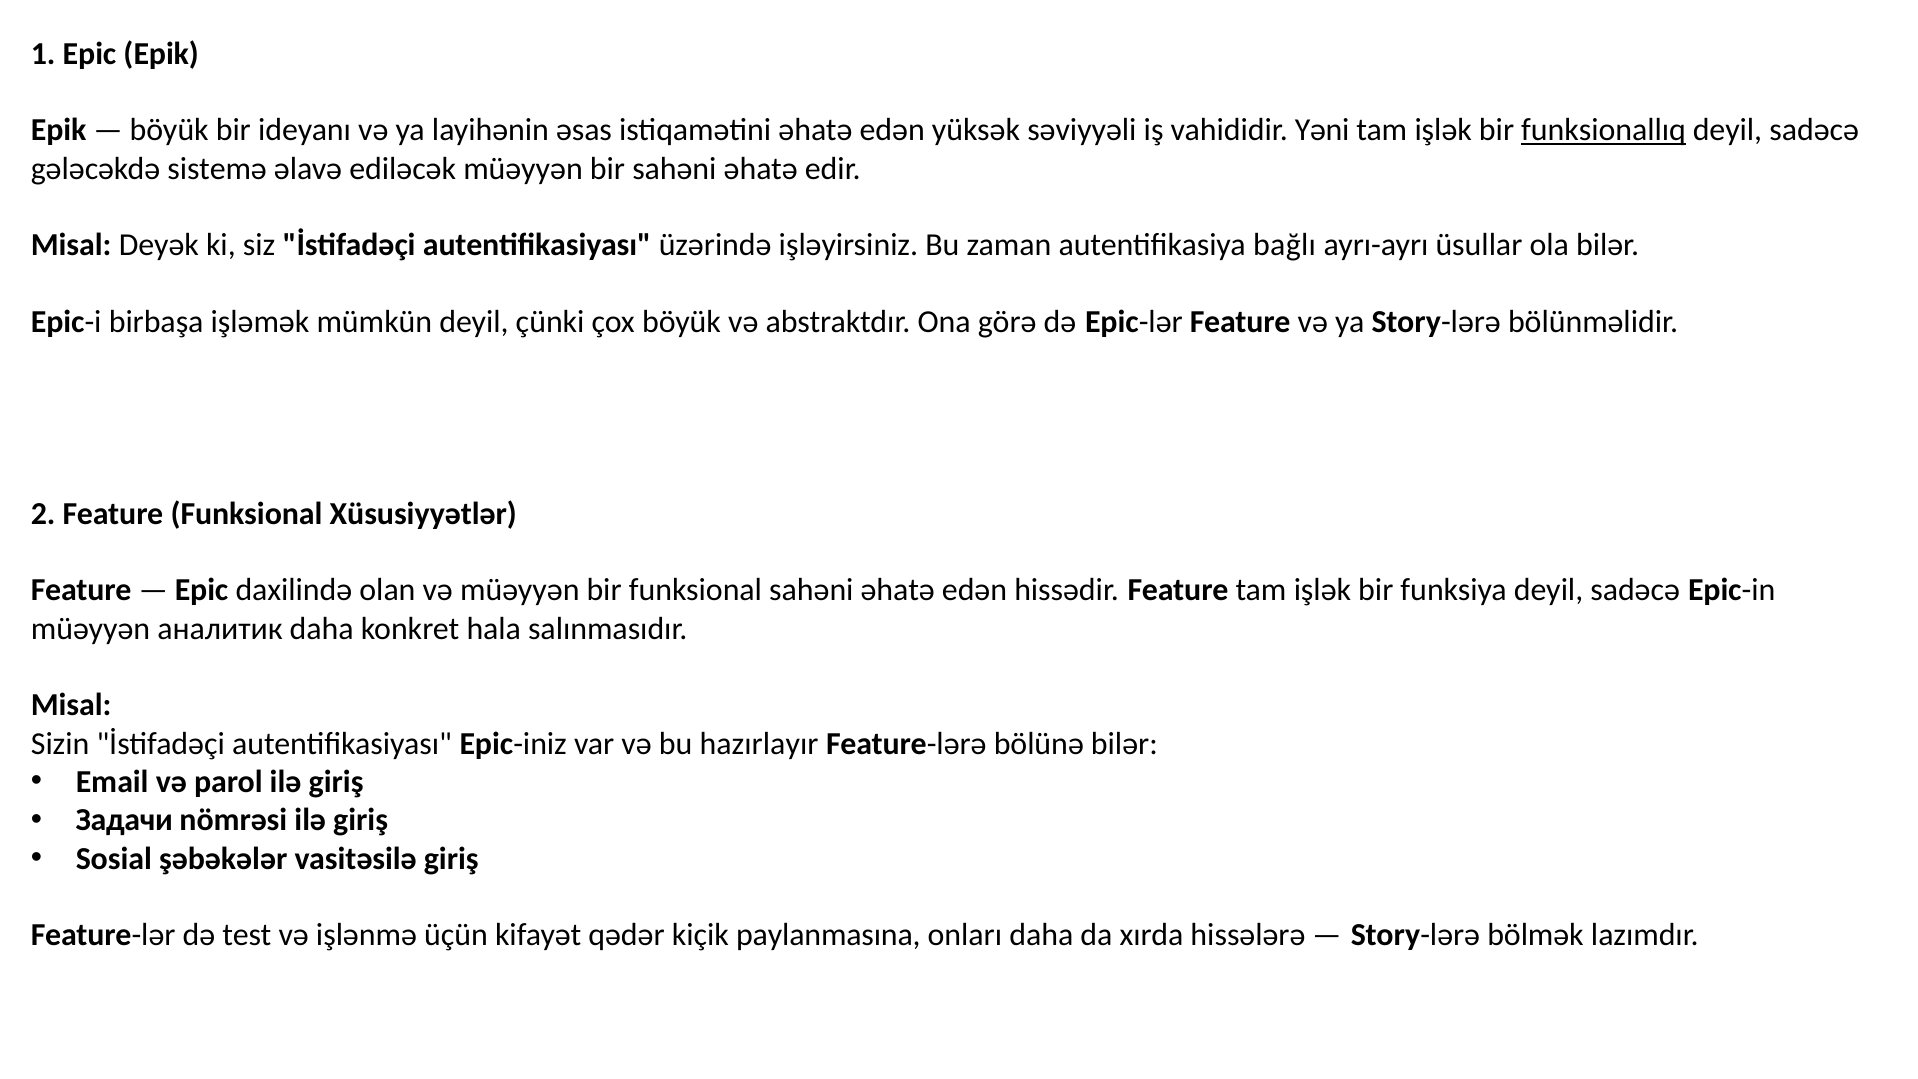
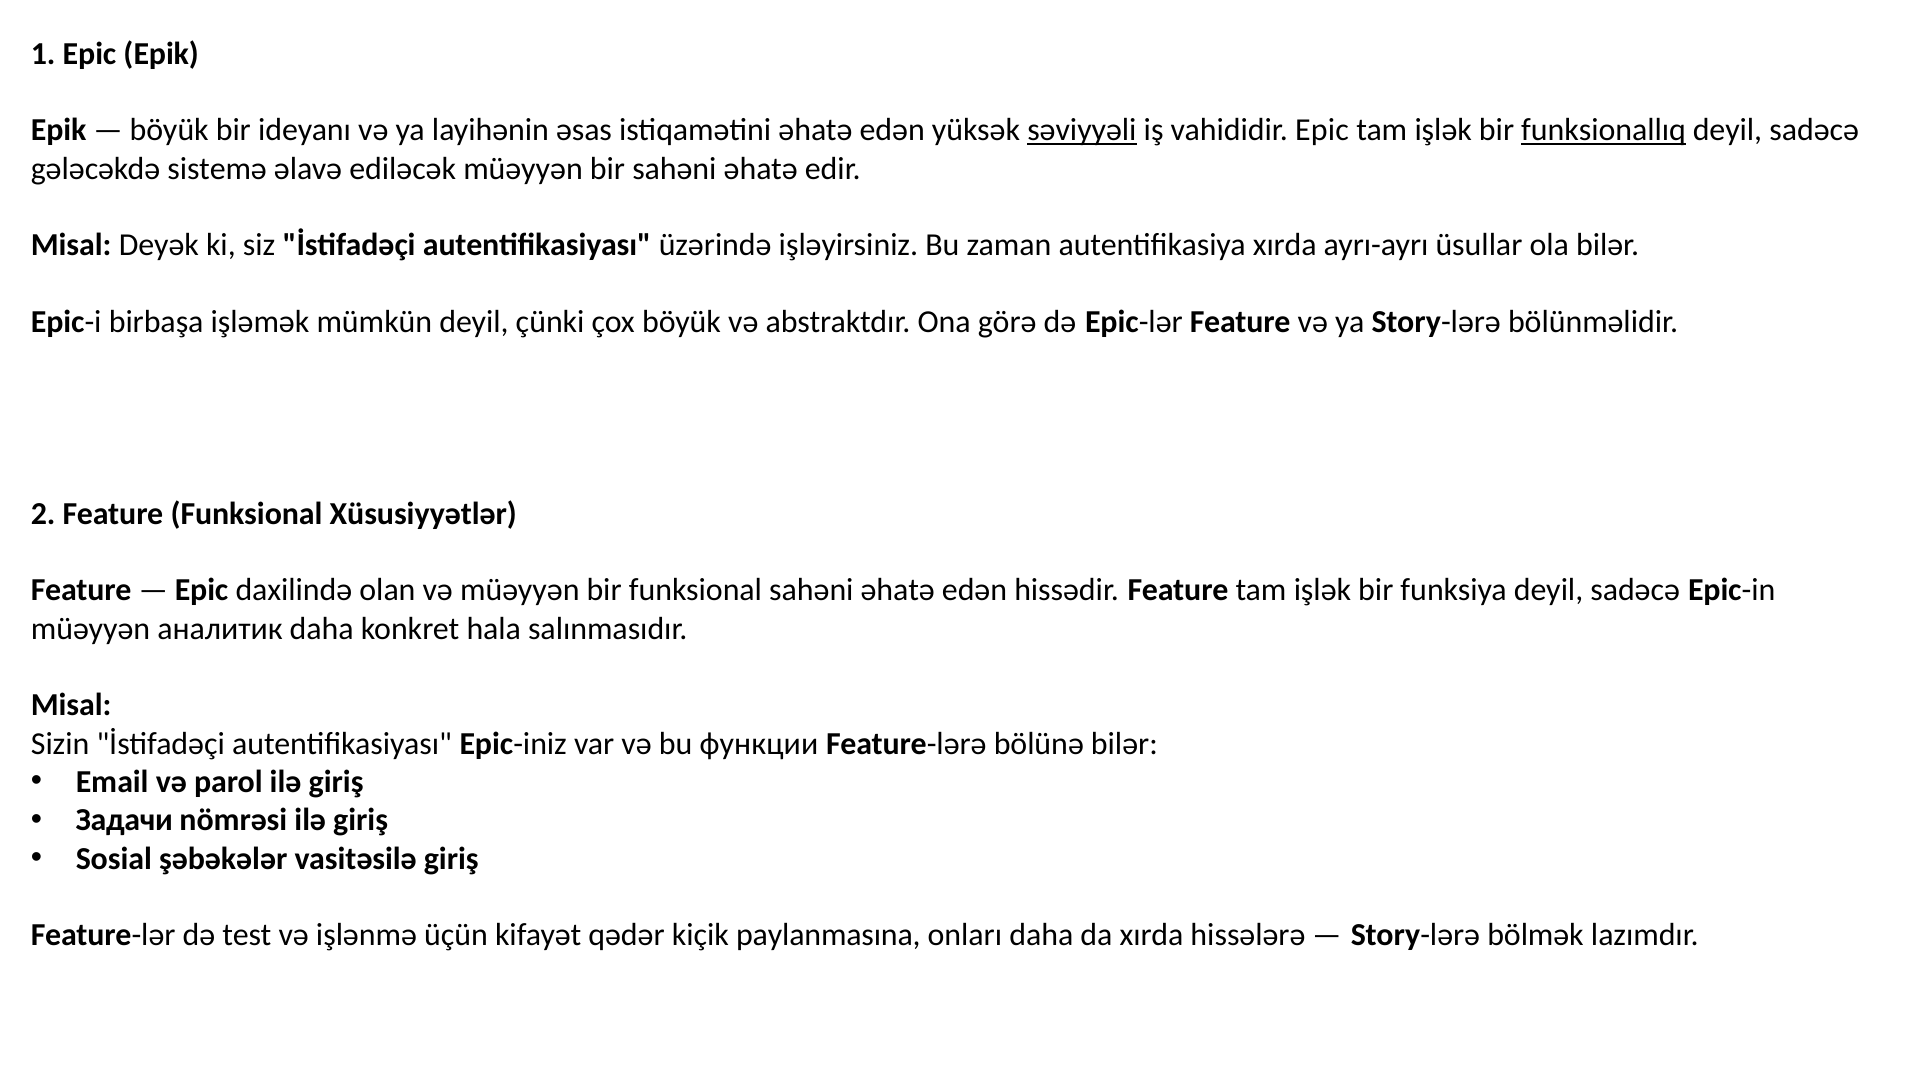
səviyyəli underline: none -> present (1082, 130)
vahididir Yəni: Yəni -> Epic (1322, 130)
autentifikasiya bağlı: bağlı -> xırda (1285, 245)
hazırlayır: hazırlayır -> функции (759, 744)
